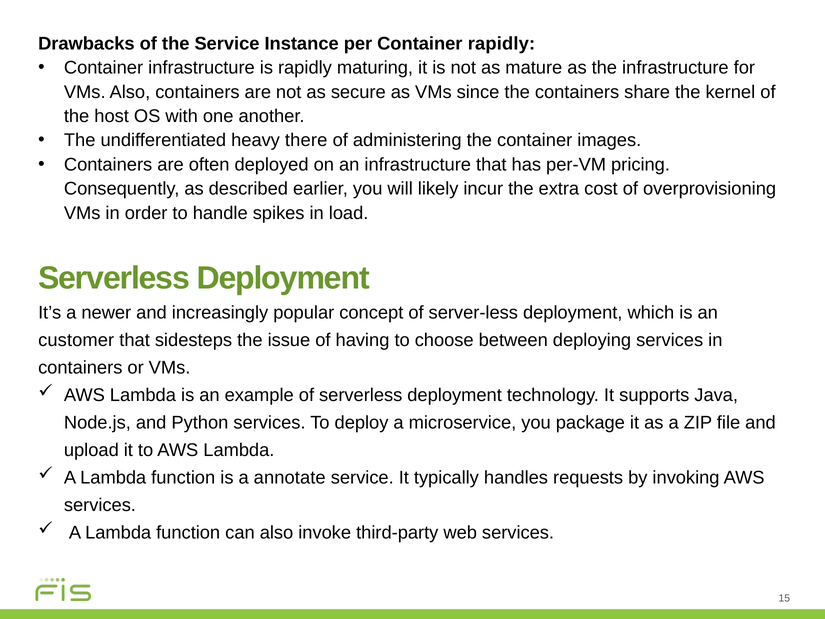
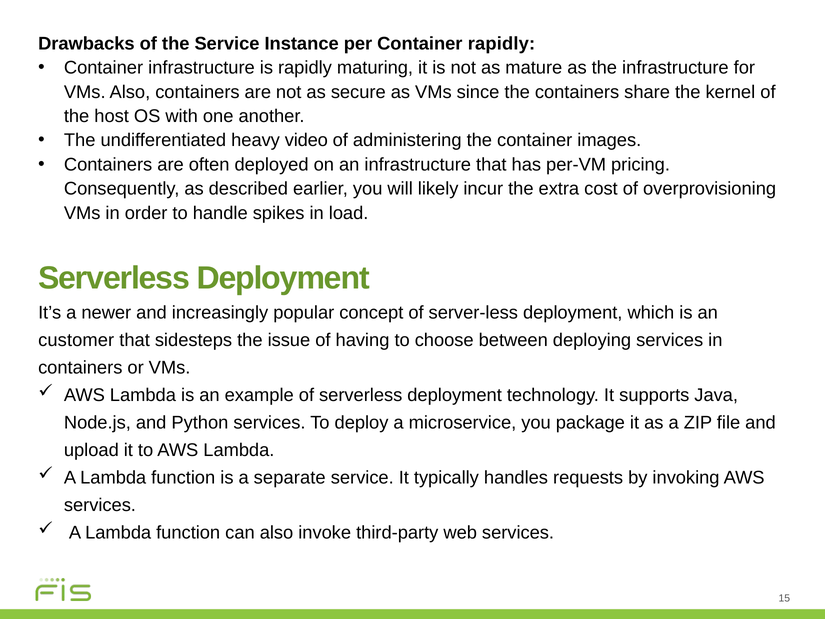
there: there -> video (306, 140)
annotate: annotate -> separate (290, 478)
